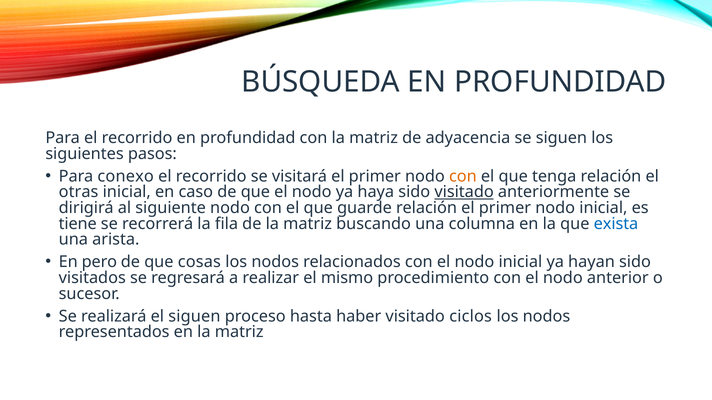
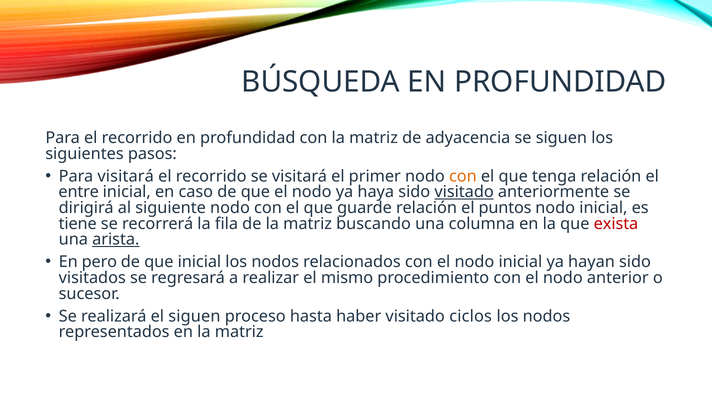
Para conexo: conexo -> visitará (126, 176)
otras: otras -> entre (79, 192)
relación el primer: primer -> puntos (505, 208)
exista colour: blue -> red (616, 224)
arista underline: none -> present (116, 240)
que cosas: cosas -> inicial (199, 262)
